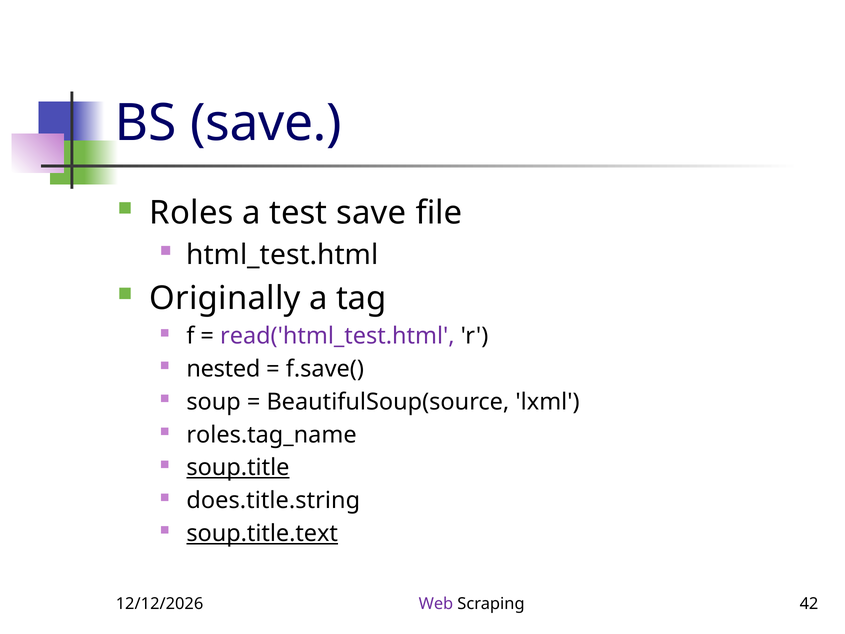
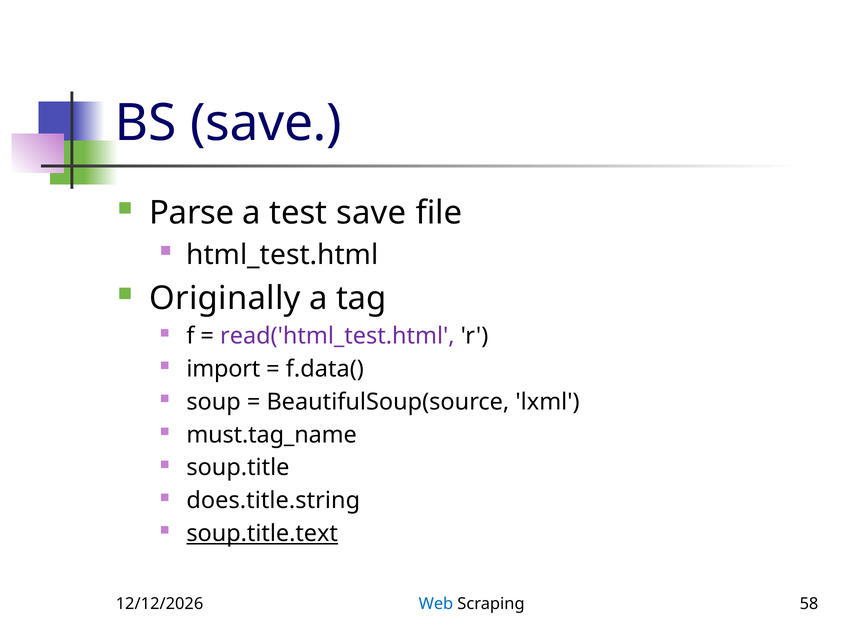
Roles: Roles -> Parse (192, 213)
nested: nested -> import (223, 369)
f.save(: f.save( -> f.data( (325, 369)
roles.tag_name: roles.tag_name -> must.tag_name (272, 435)
soup.title underline: present -> none (238, 468)
Web colour: purple -> blue (436, 604)
42: 42 -> 58 (809, 604)
